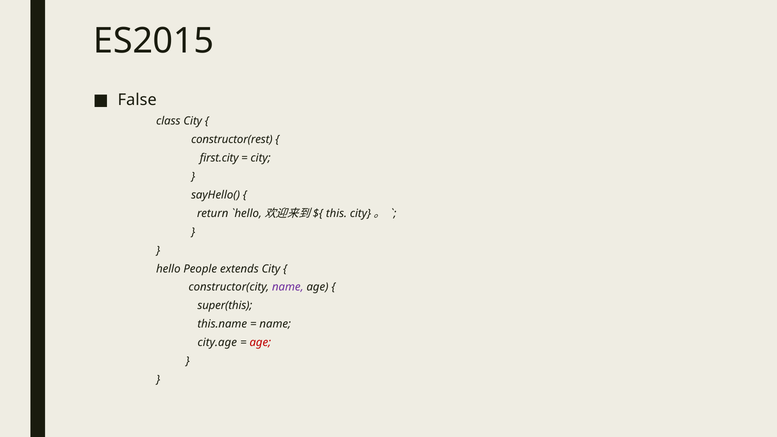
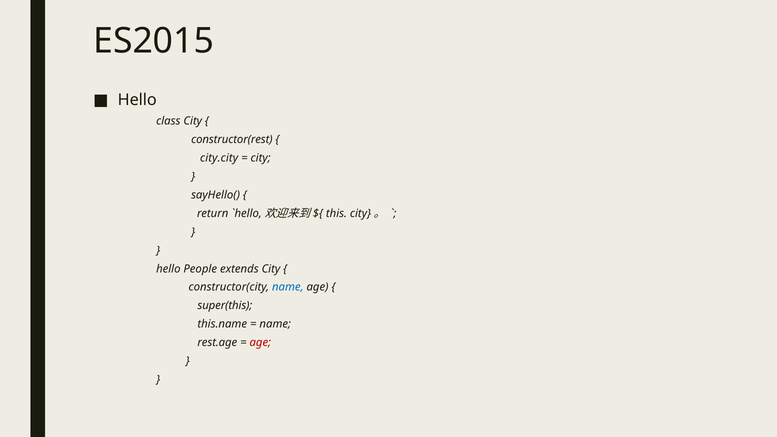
False: False -> Hello (137, 100)
first.city: first.city -> city.city (219, 158)
name colour: purple -> blue (288, 287)
city.age: city.age -> rest.age (217, 343)
